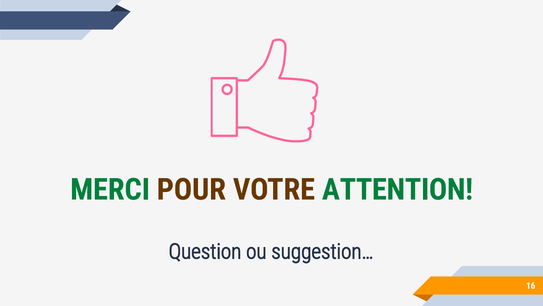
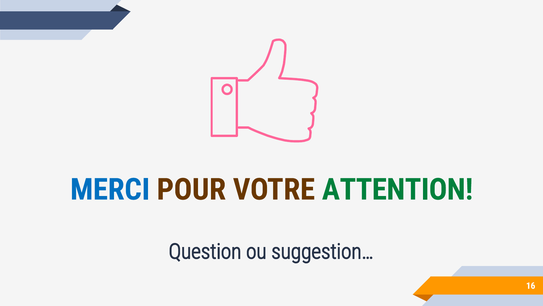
MERCI colour: green -> blue (110, 189)
